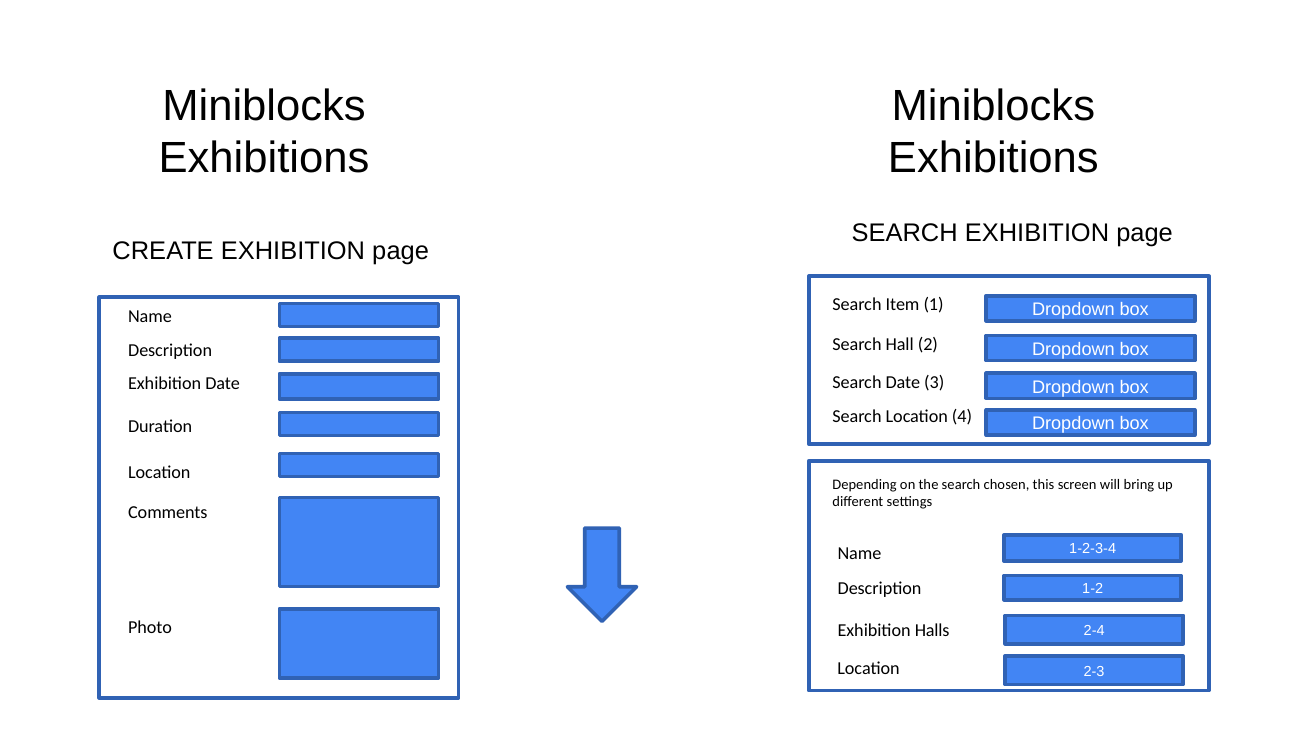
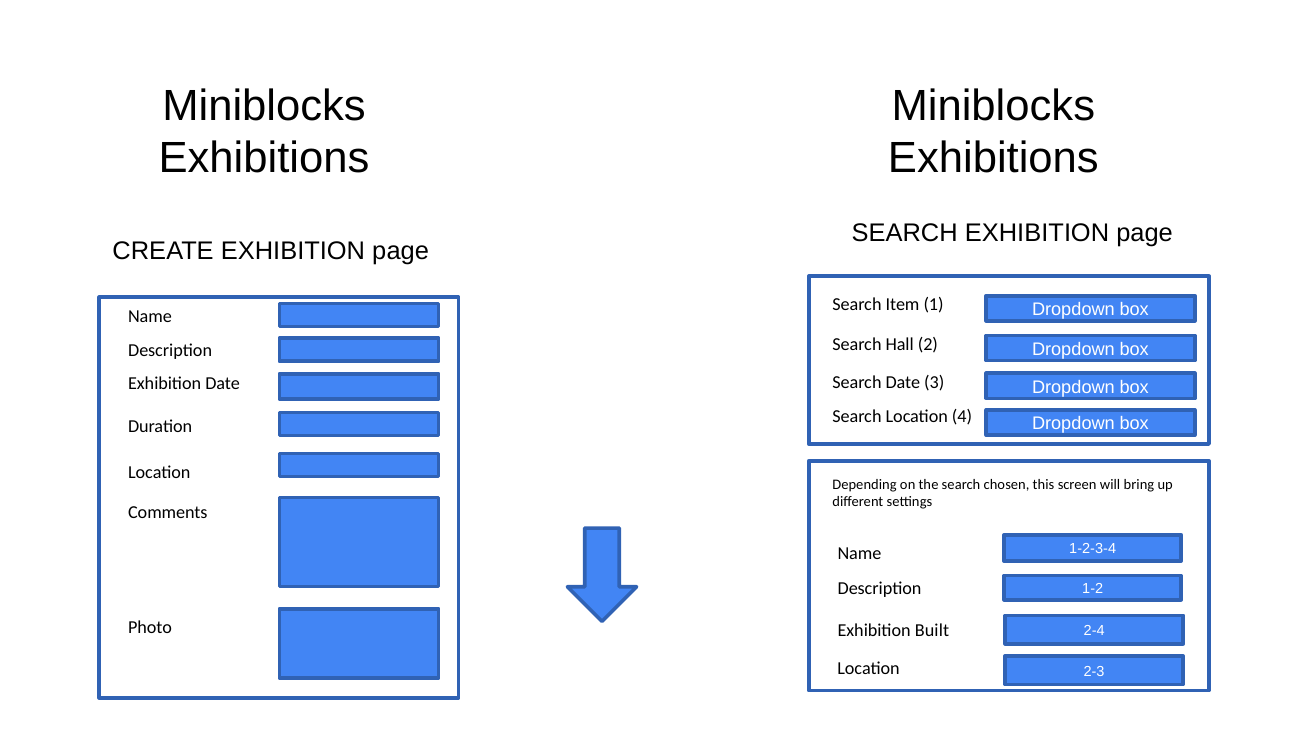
Halls: Halls -> Built (932, 631)
